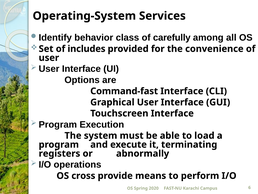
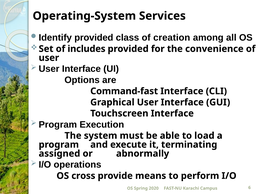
behavior: behavior -> provided (94, 38)
carefully: carefully -> creation (172, 38)
registers: registers -> assigned (59, 153)
